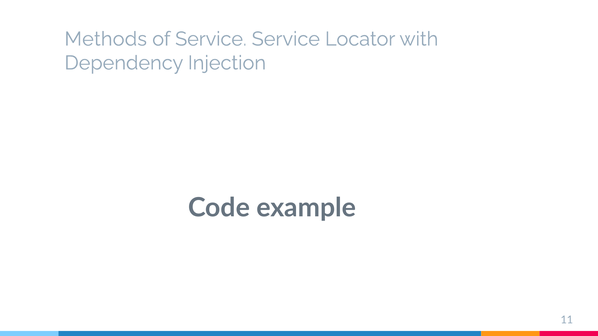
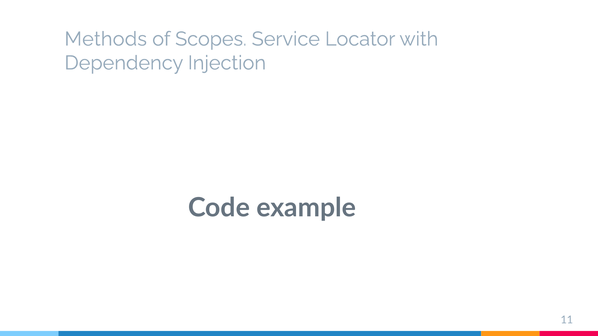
of Service: Service -> Scopes (211, 39)
